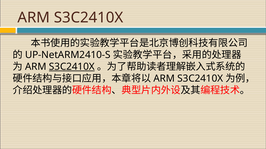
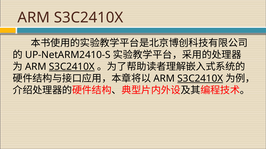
S3C2410X underline: none -> present (200, 79)
